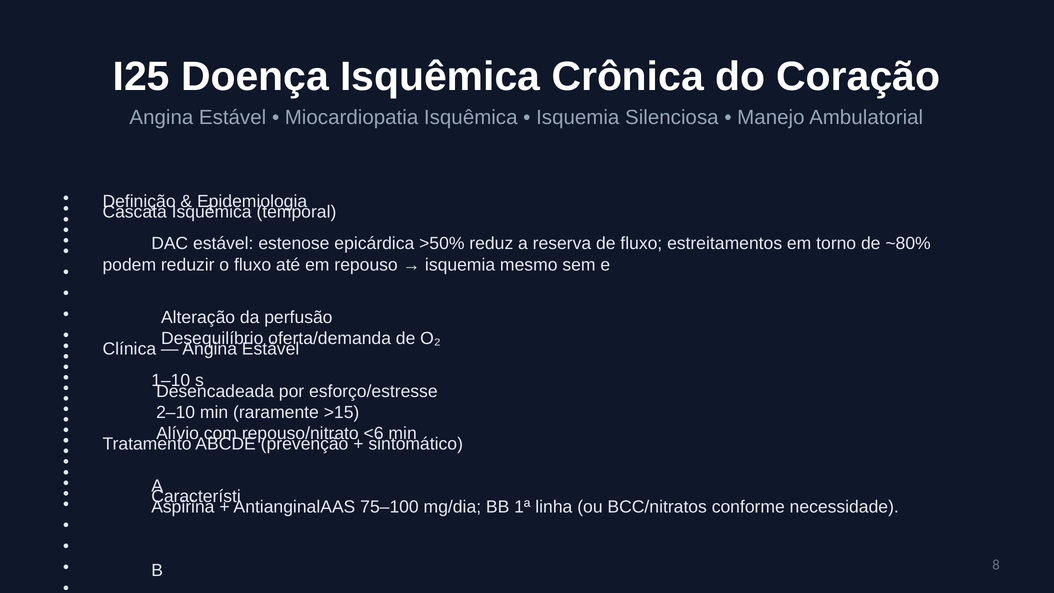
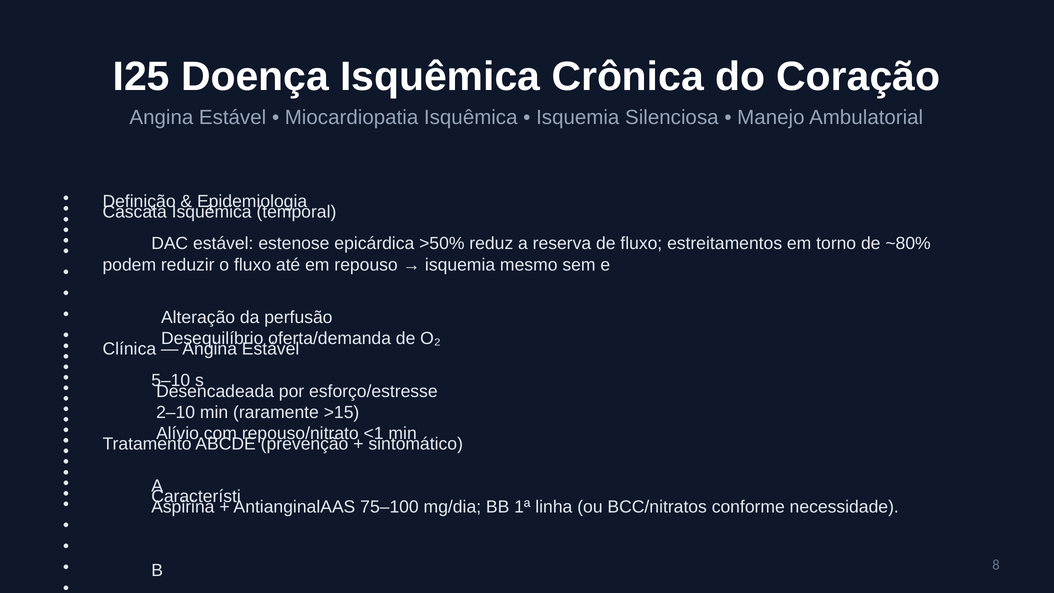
1–10: 1–10 -> 5–10 (171, 381)
<6: <6 -> <1 (374, 433)
